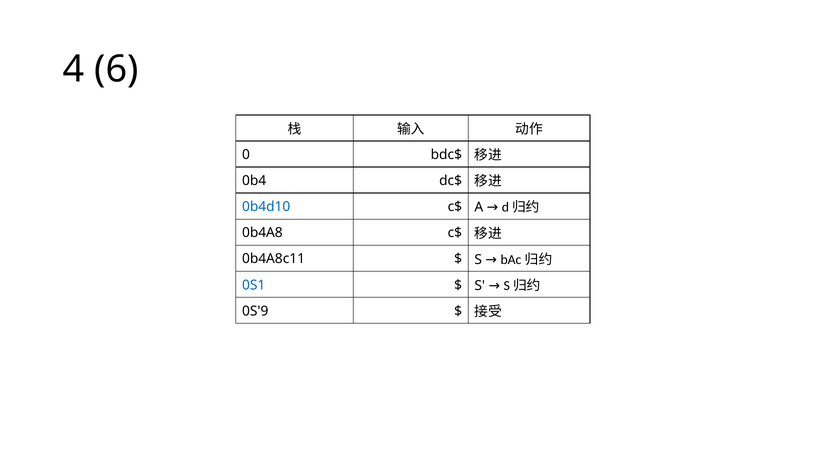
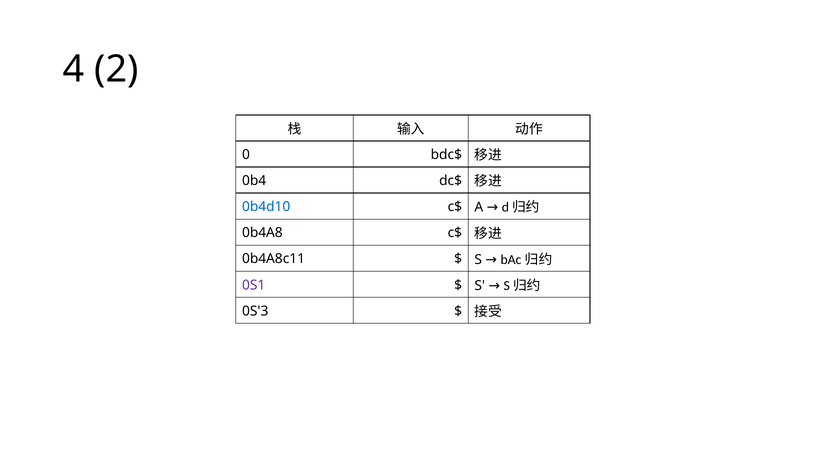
6: 6 -> 2 (117, 69)
0S1 colour: blue -> purple (254, 285)
0S'9: 0S'9 -> 0S'3 (255, 312)
